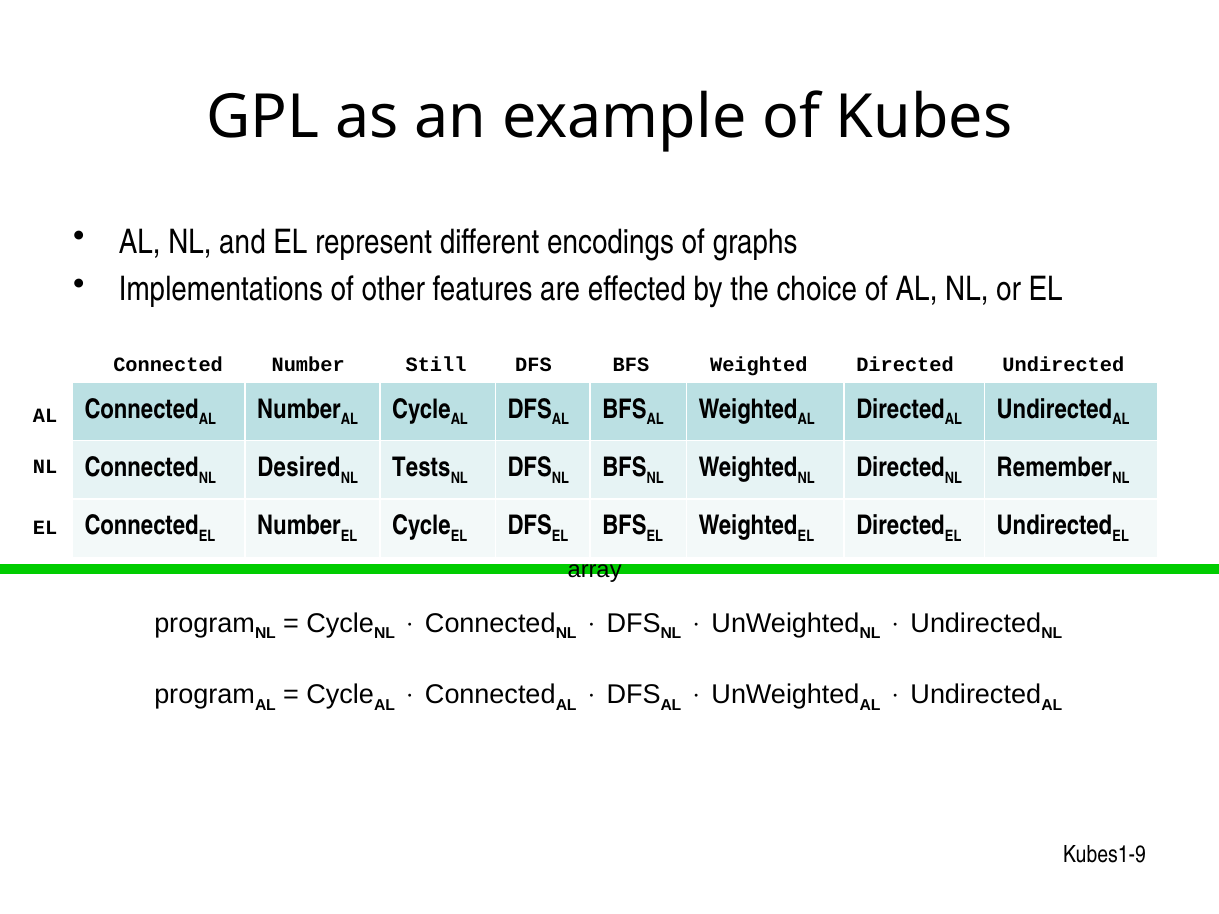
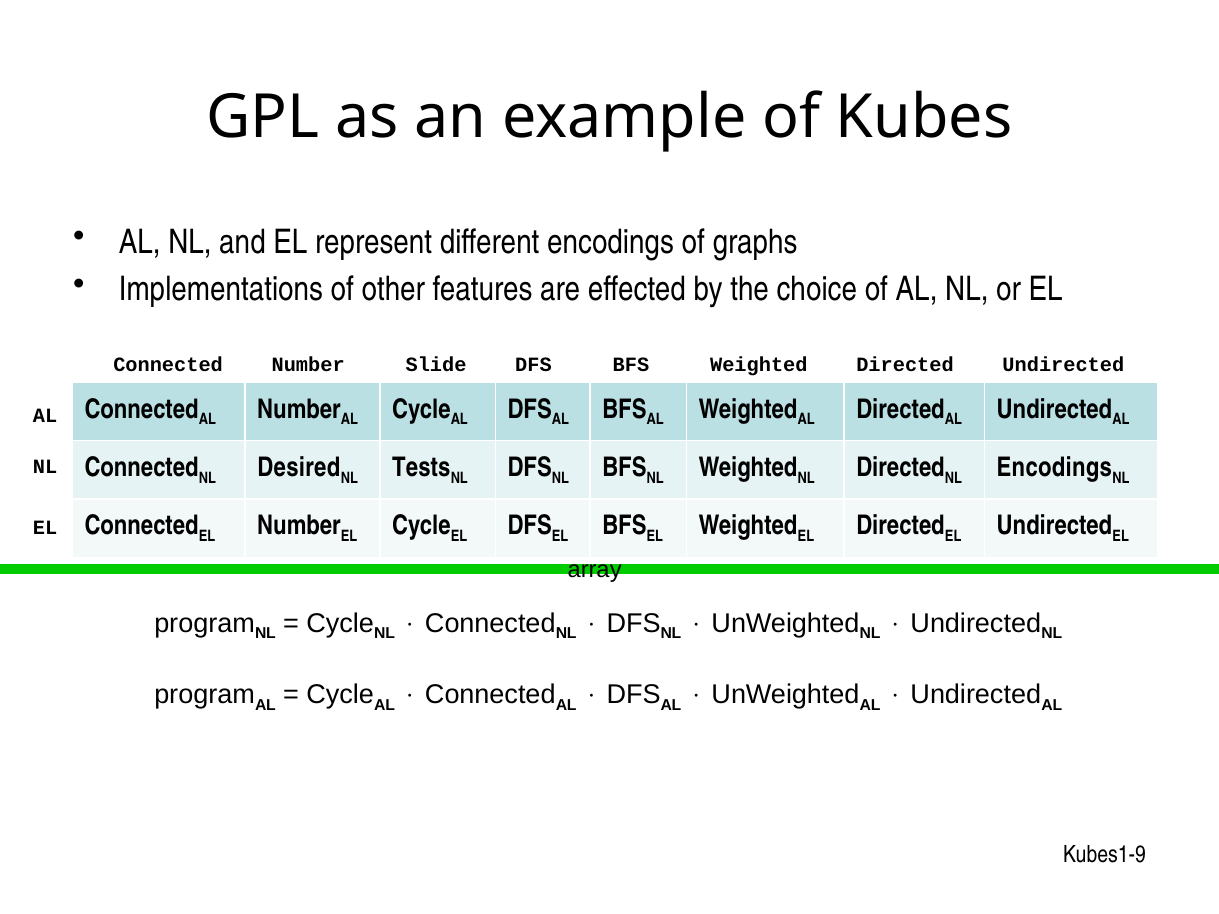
Still: Still -> Slide (436, 365)
NL Remember: Remember -> Encodings (1054, 468)
